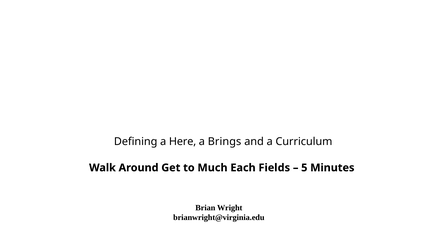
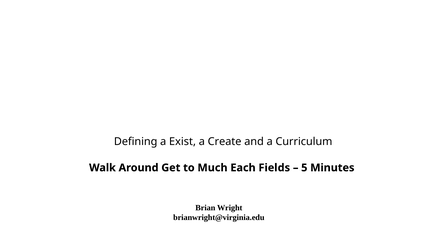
Here: Here -> Exist (182, 142)
Brings: Brings -> Create (225, 142)
